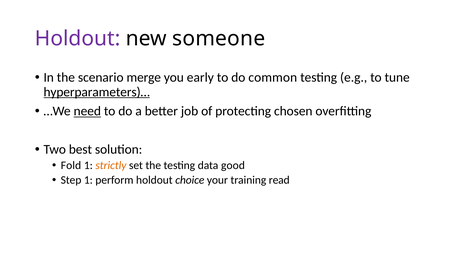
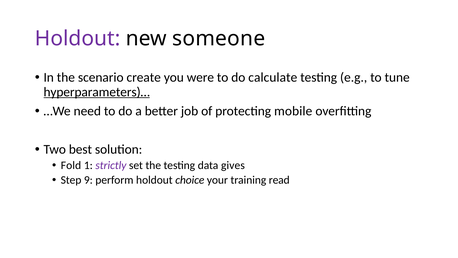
merge: merge -> create (144, 77)
early: early -> were (200, 77)
common: common -> calculate (273, 77)
need underline: present -> none (87, 111)
chosen: chosen -> mobile (293, 111)
strictly colour: orange -> purple (111, 165)
good: good -> gives (233, 165)
Step 1: 1 -> 9 (88, 180)
